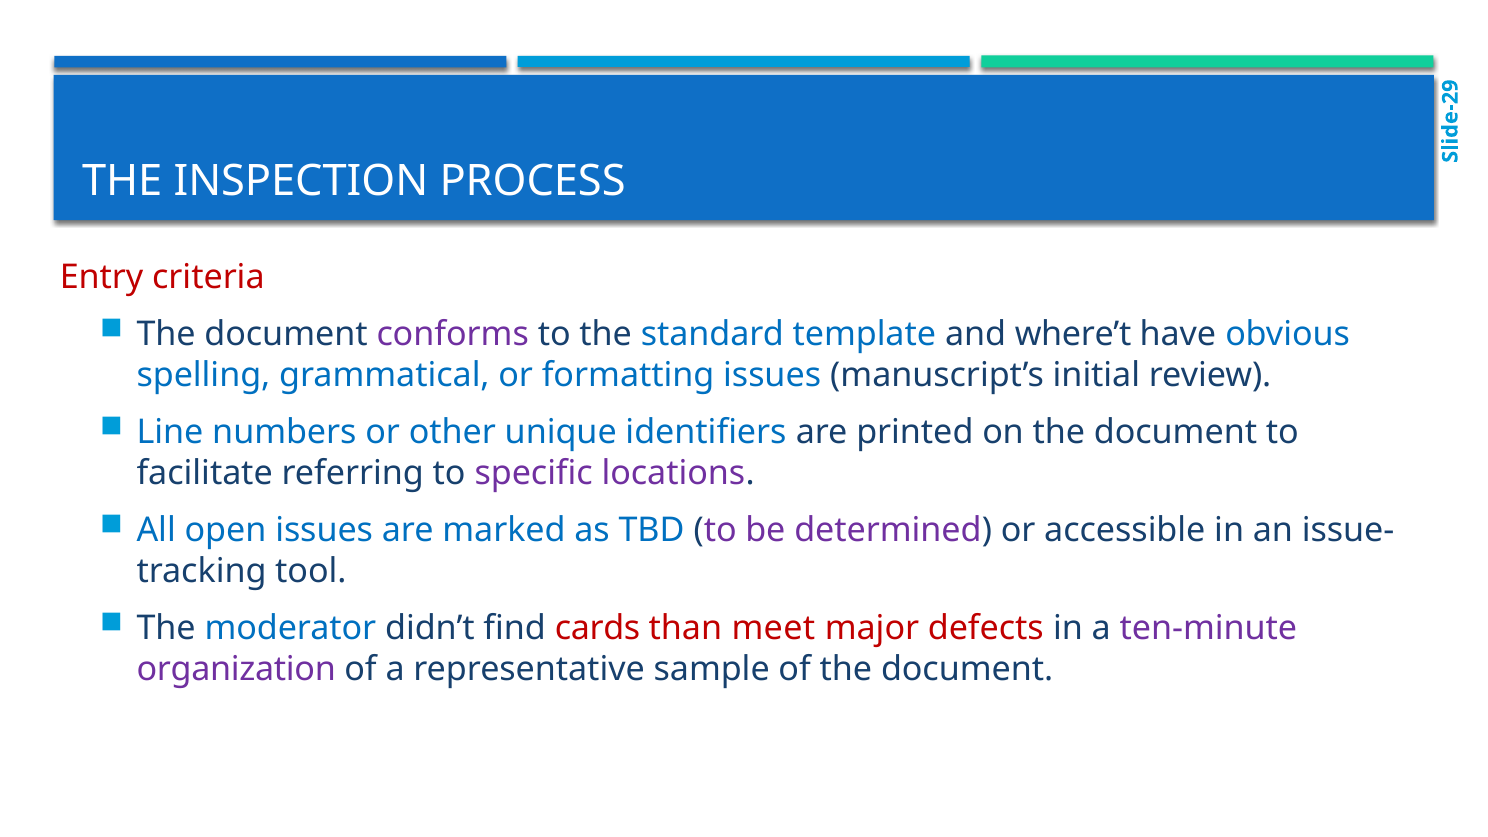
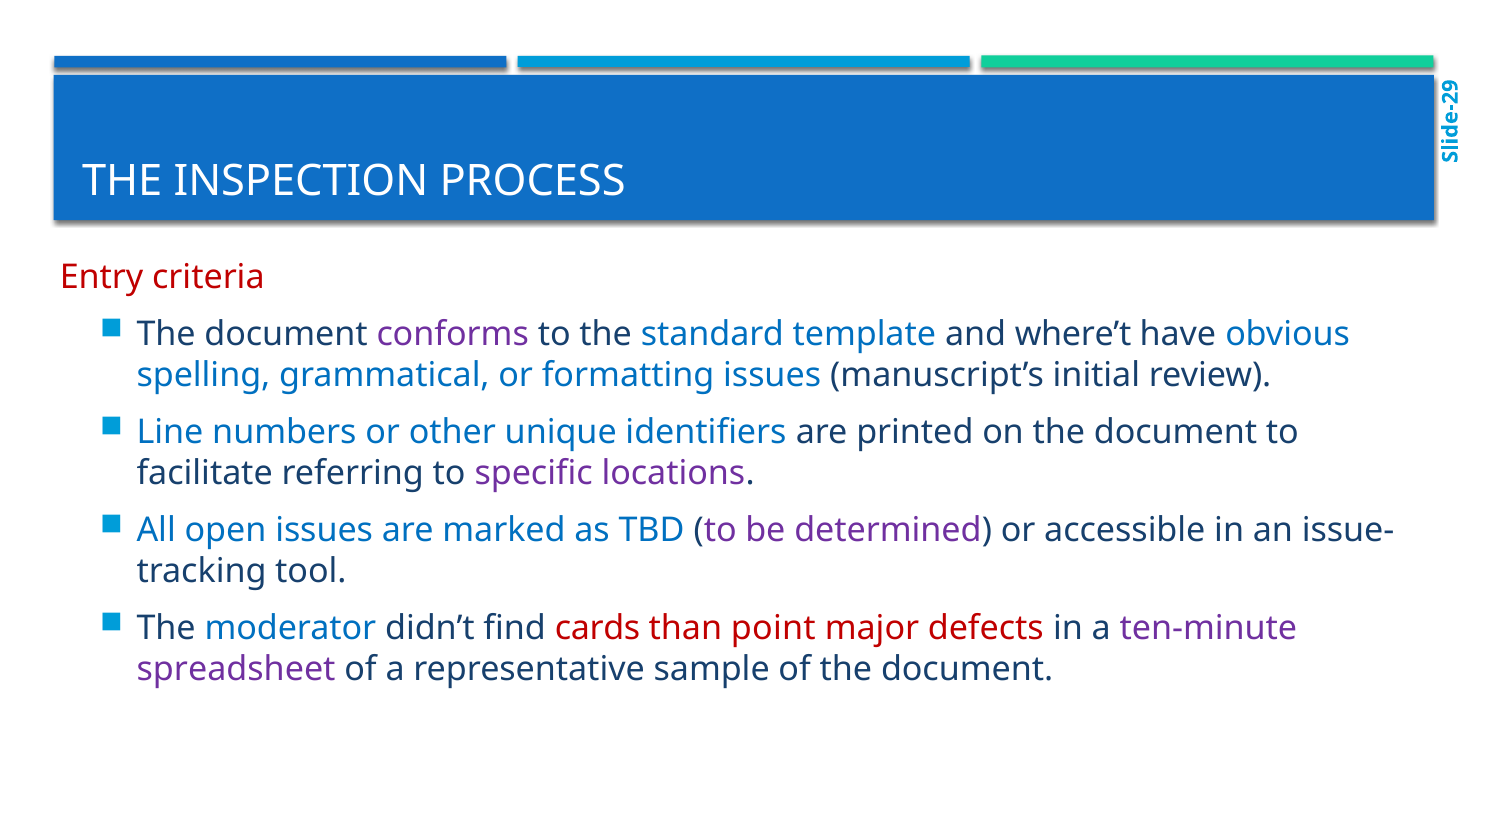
meet: meet -> point (773, 628)
organization: organization -> spreadsheet (236, 669)
